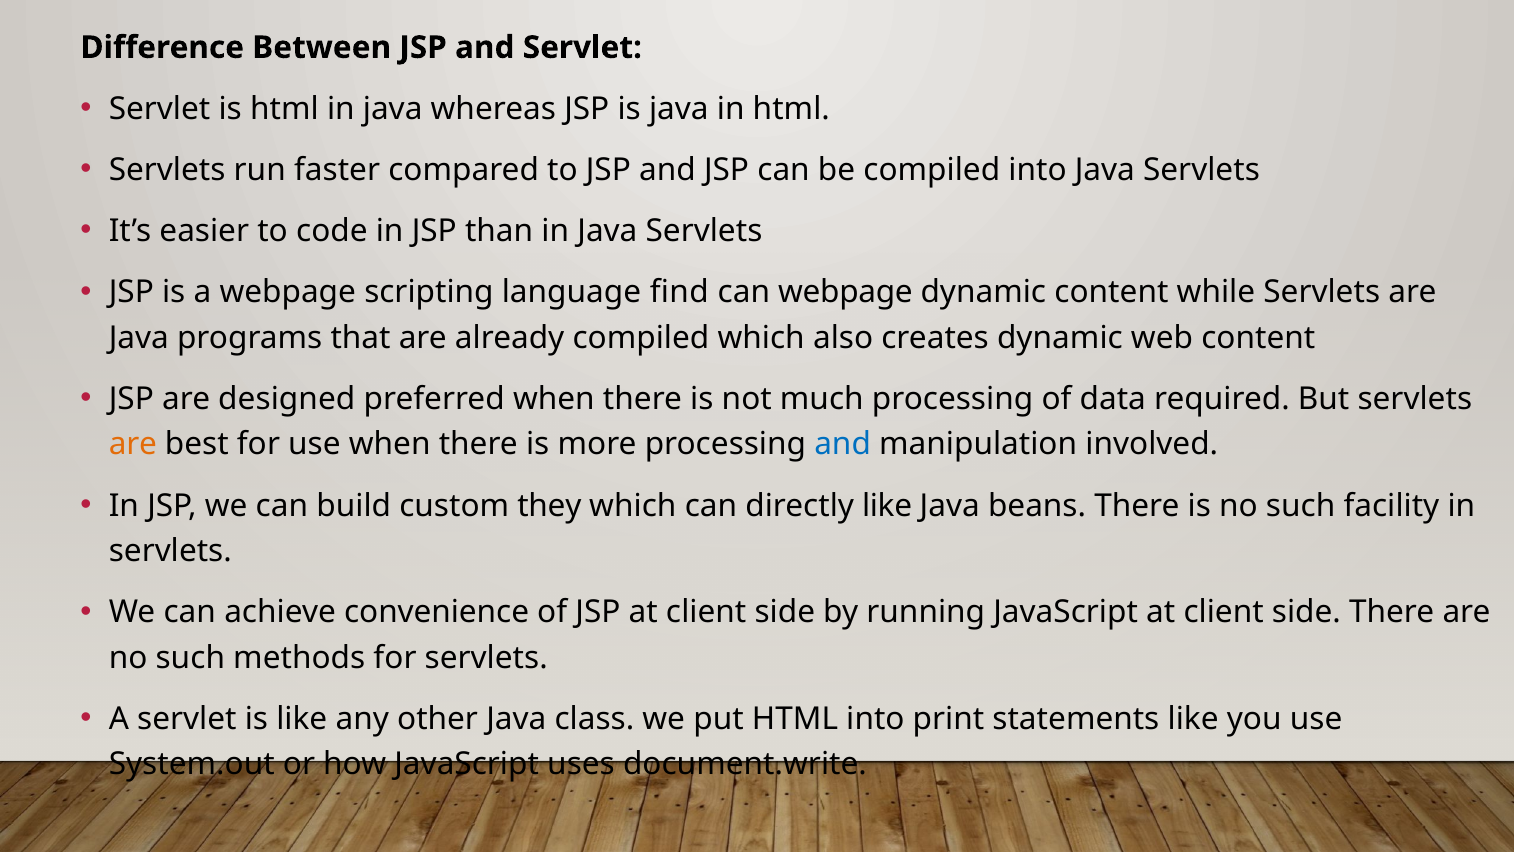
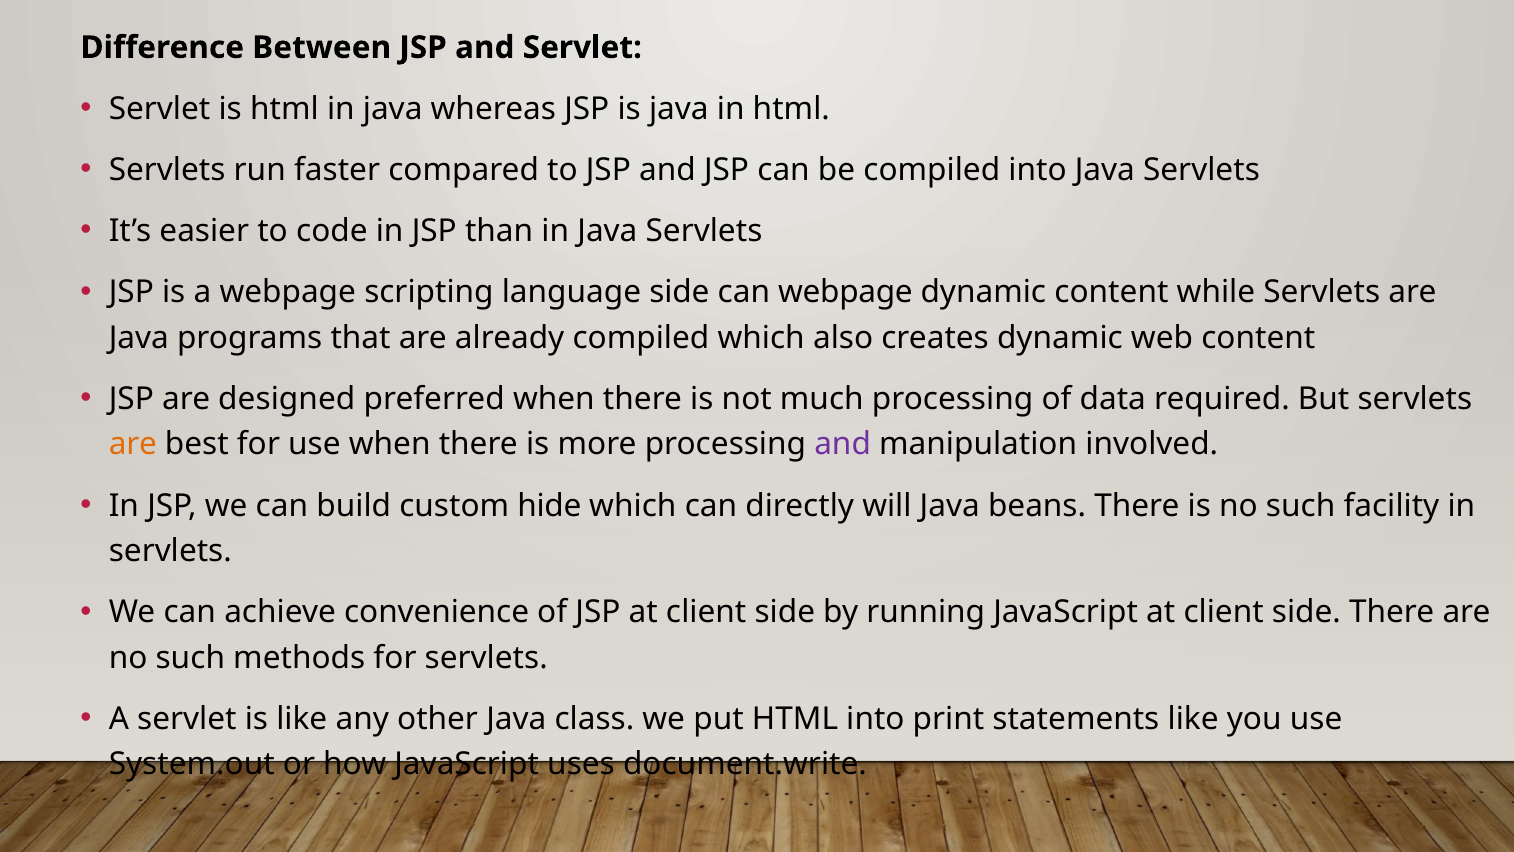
language find: find -> side (679, 292)
and colour: blue -> purple (843, 444)
they: they -> hide (549, 506)
directly like: like -> will (887, 506)
